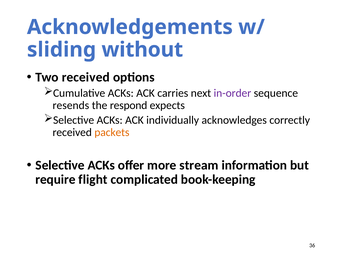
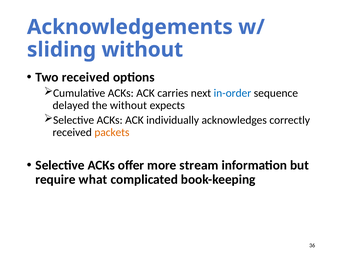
in-order colour: purple -> blue (232, 93)
resends: resends -> delayed (71, 105)
the respond: respond -> without (128, 105)
flight: flight -> what (93, 179)
